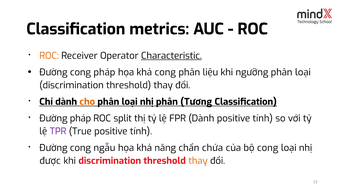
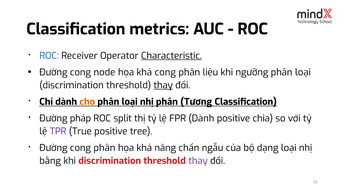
ROC colour: orange -> blue (49, 56)
cong pháp: pháp -> node (104, 72)
thay underline: none -> present (163, 85)
tính: tính -> chia (263, 118)
True positive tính: tính -> tree (141, 131)
Đường cong ngẫu: ngẫu -> phân (104, 148)
chứa: chứa -> ngẫu (213, 148)
bộ cong: cong -> dạng (268, 148)
được: được -> bằng (50, 160)
thay colour: orange -> purple (198, 160)
